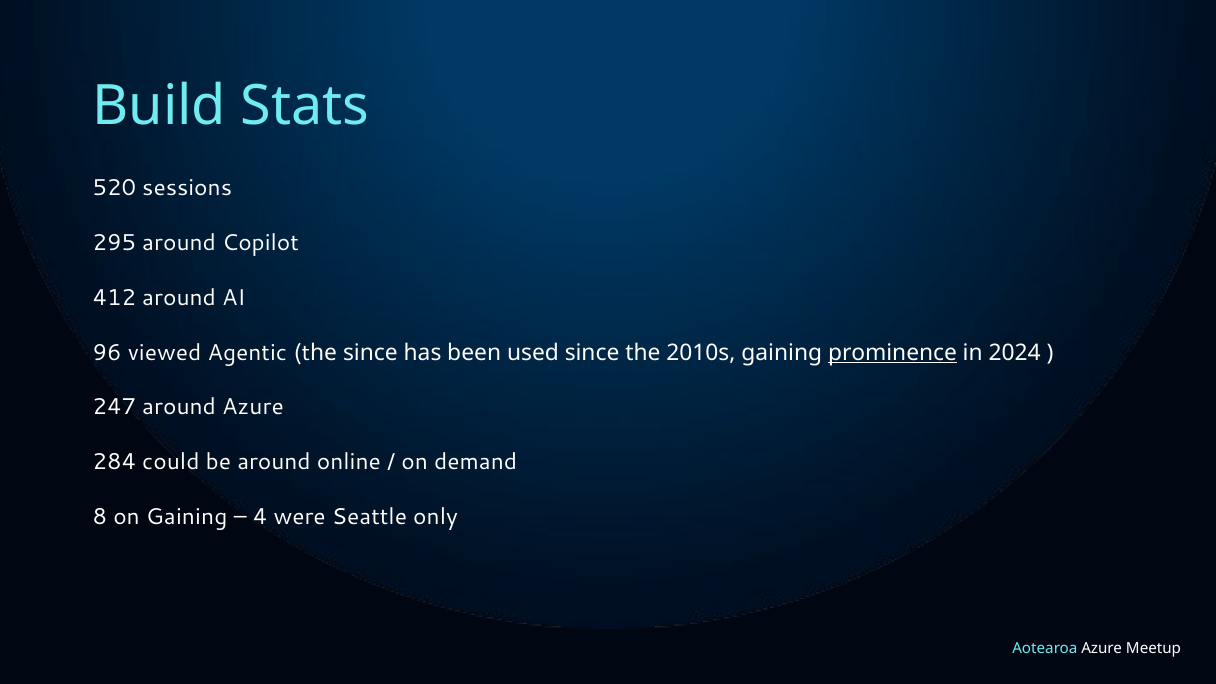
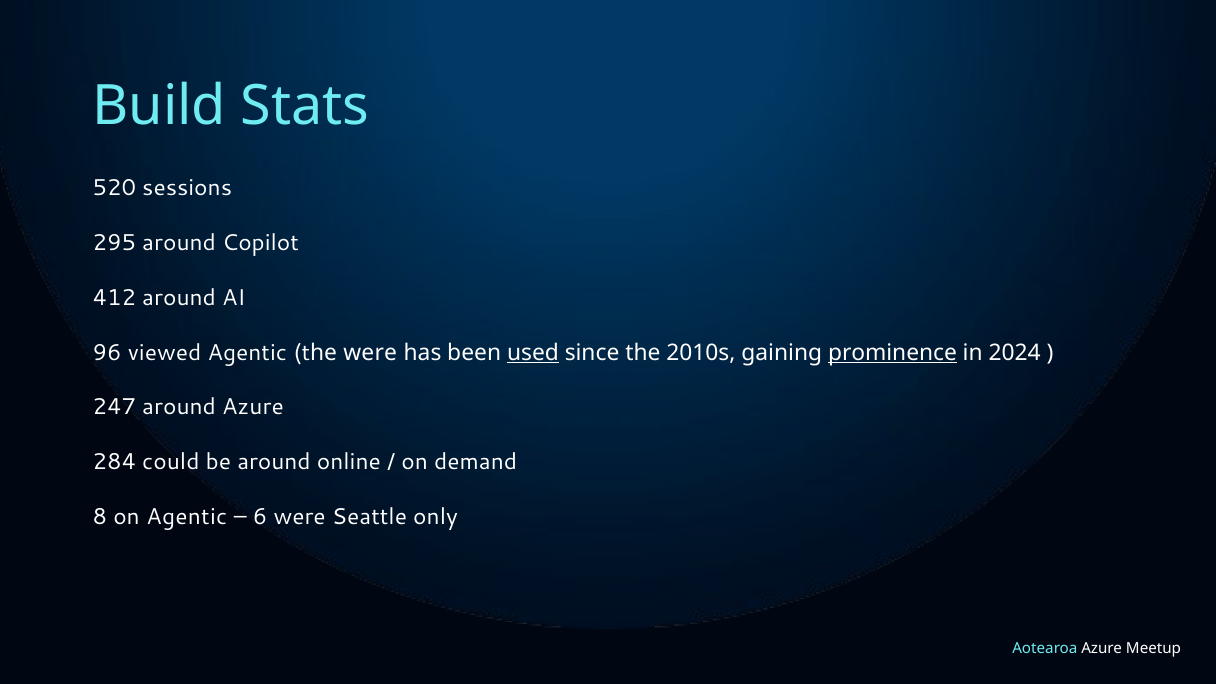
the since: since -> were (370, 353)
used underline: none -> present (533, 353)
on Gaining: Gaining -> Agentic (187, 517)
4: 4 -> 6 (260, 517)
